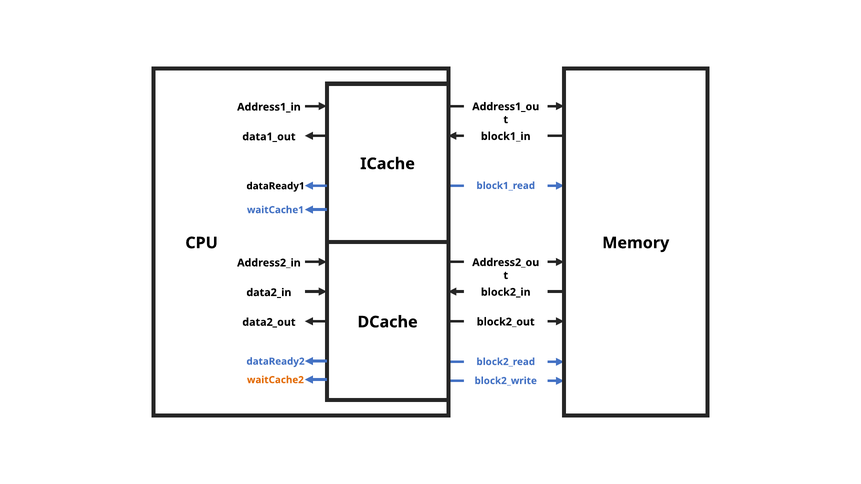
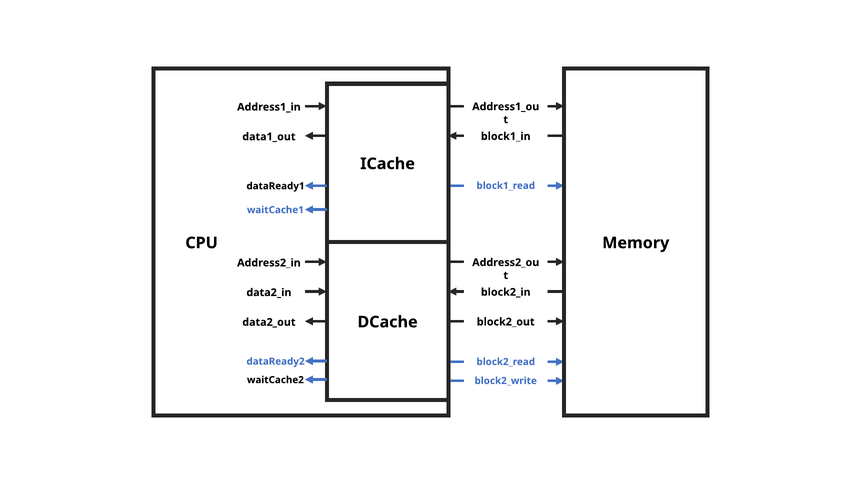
waitCache2 colour: orange -> black (275, 380)
